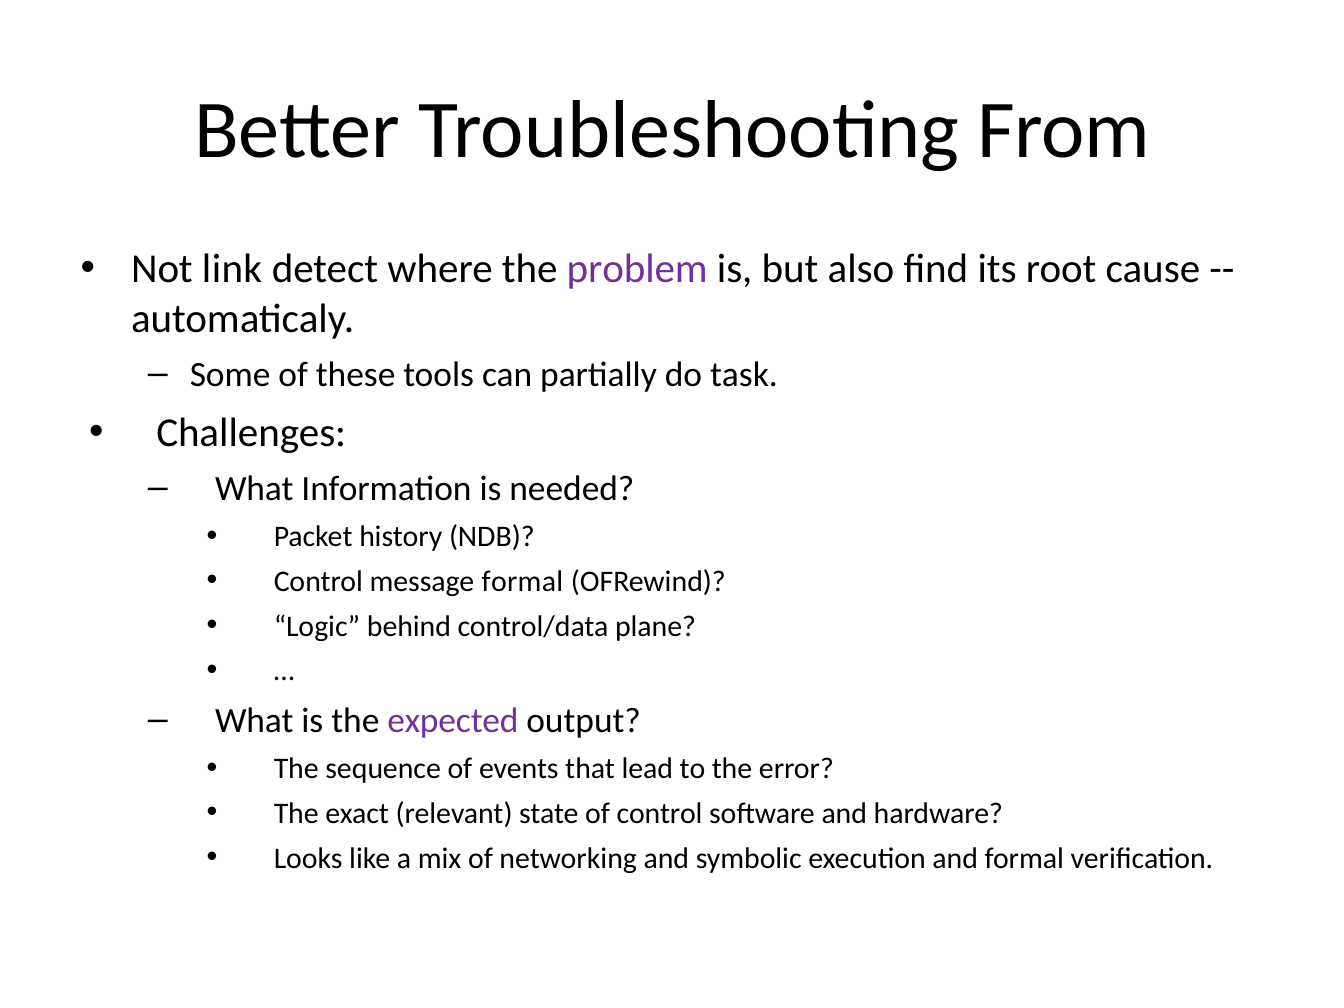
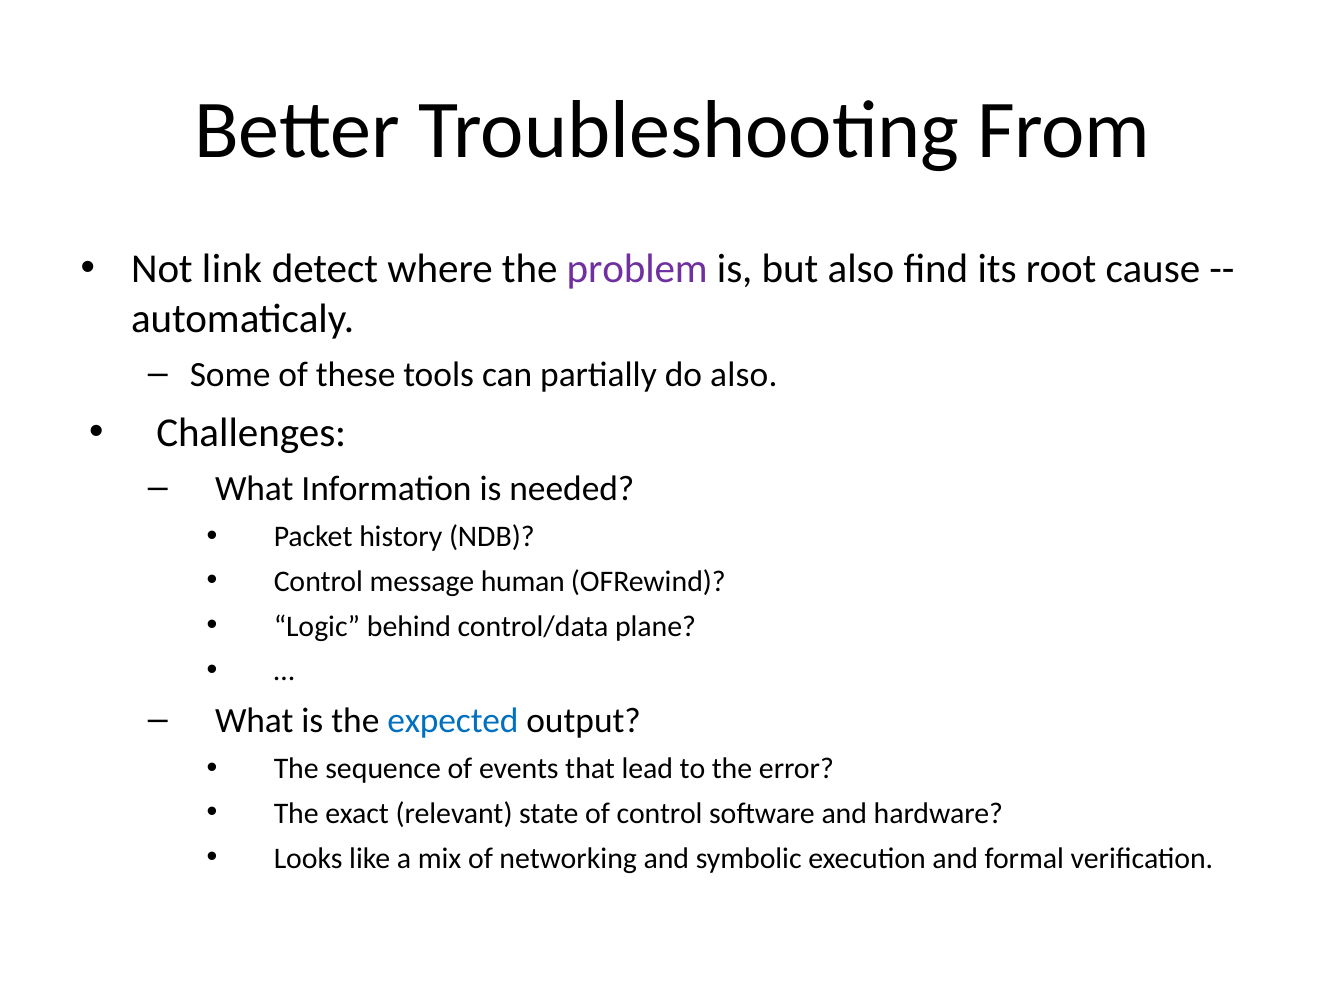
do task: task -> also (744, 375)
message formal: formal -> human (523, 581)
expected colour: purple -> blue (453, 721)
